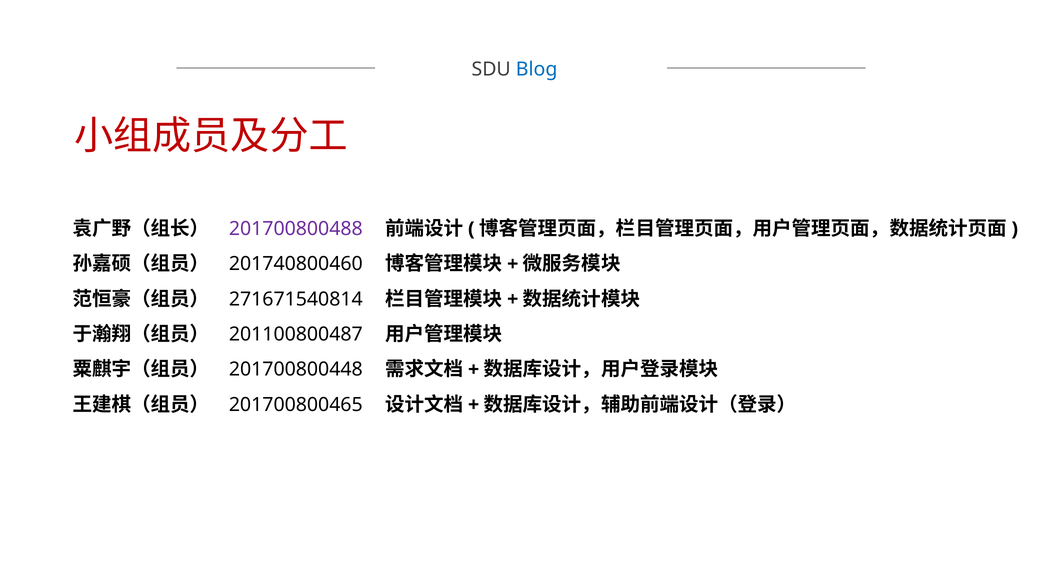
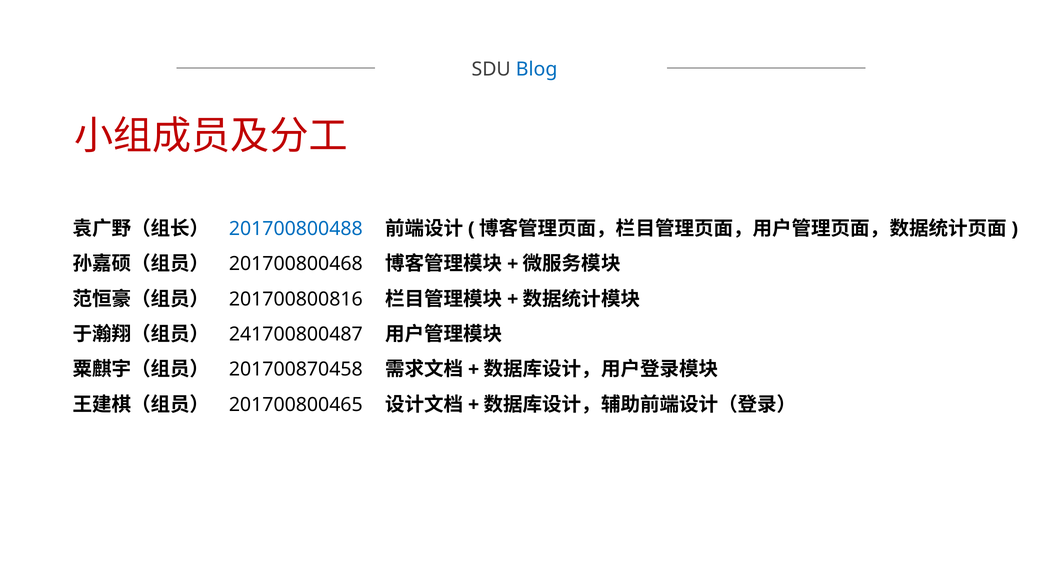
201700800488 colour: purple -> blue (296, 229)
201740800460: 201740800460 -> 201700800468 (296, 264)
271671540814: 271671540814 -> 201700800816 (296, 299)
201100800487: 201100800487 -> 241700800487 (296, 334)
201700800448: 201700800448 -> 201700870458 (296, 370)
